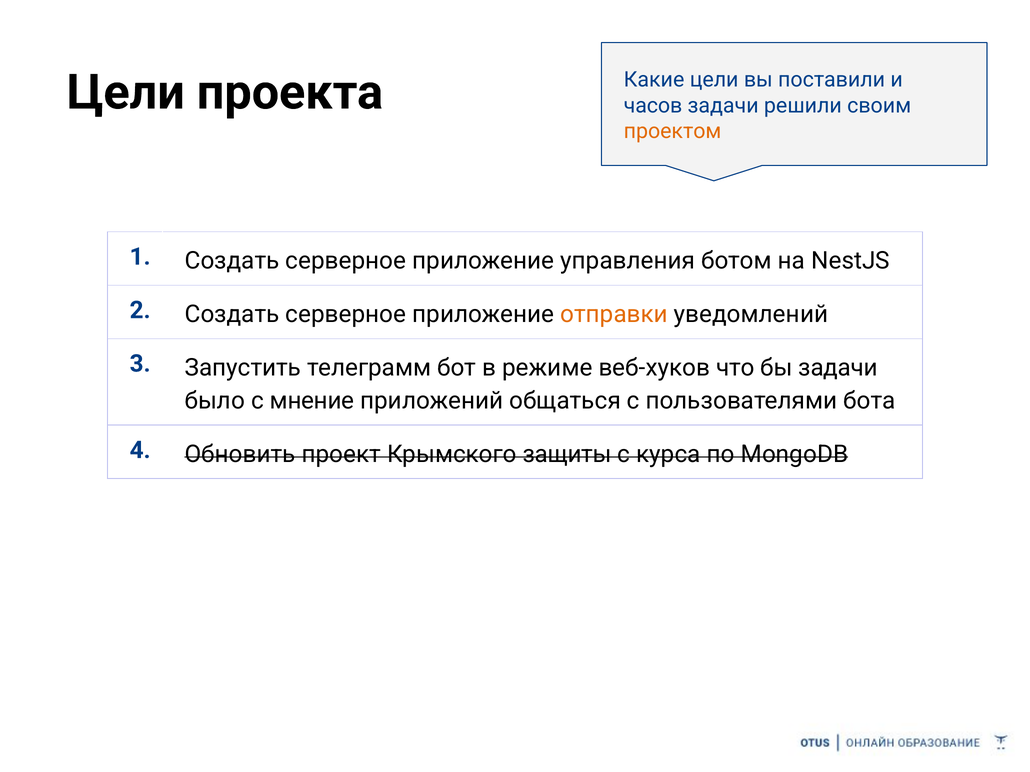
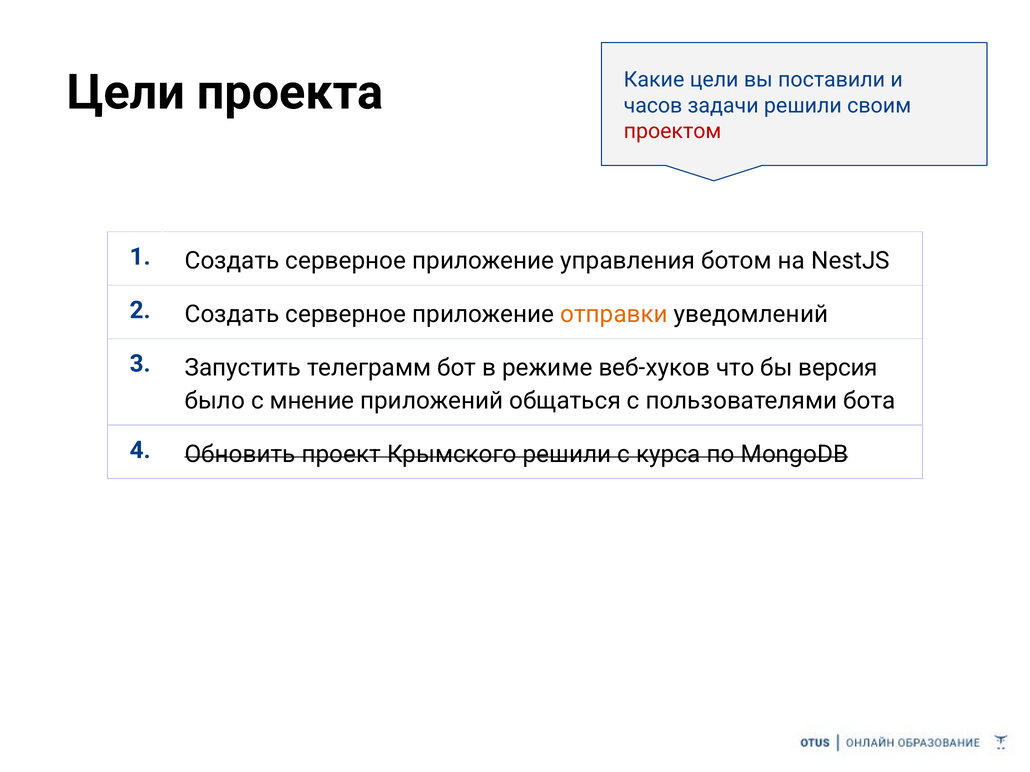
проектом colour: orange -> red (673, 131)
бы задачи: задачи -> версия (838, 368)
Крымского защиты: защиты -> решили (567, 455)
